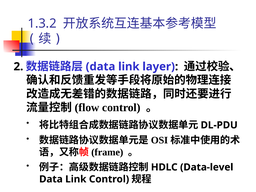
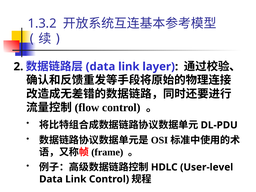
Data-level: Data-level -> User-level (207, 167)
